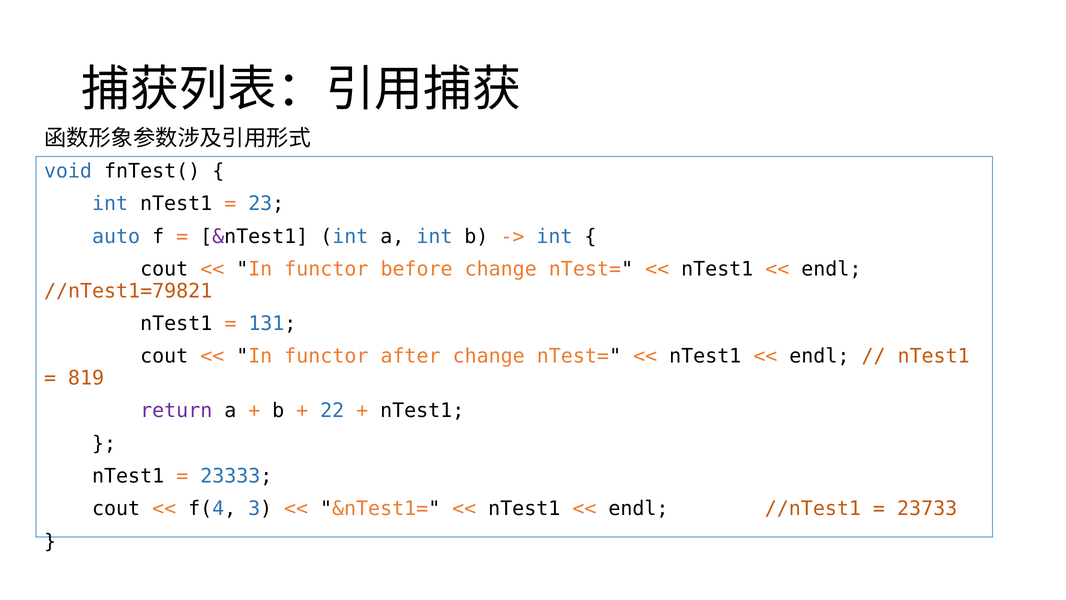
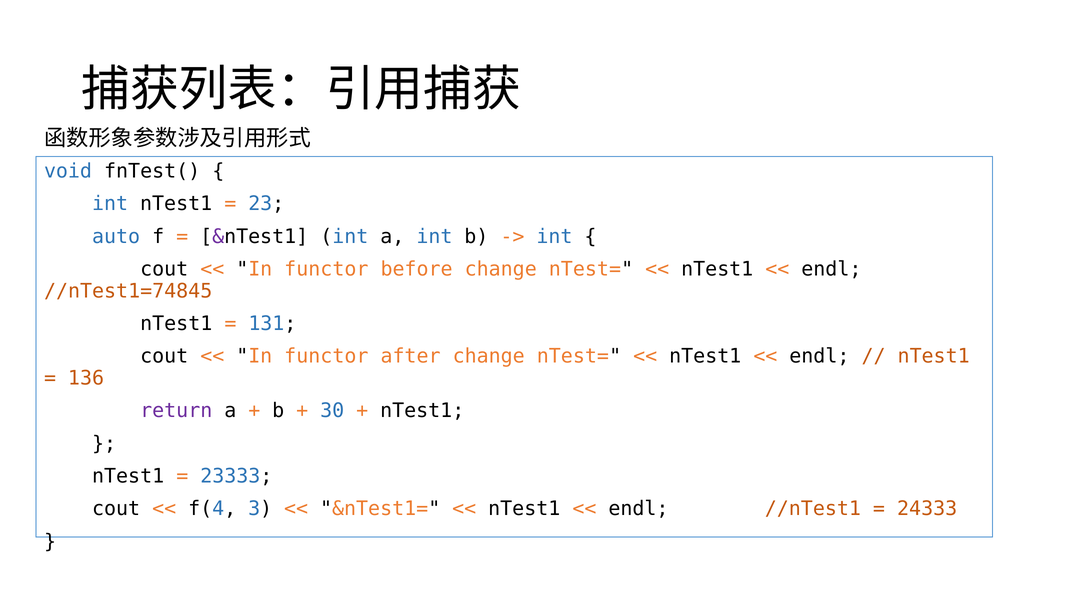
//nTest1=79821: //nTest1=79821 -> //nTest1=74845 (128, 291)
819: 819 -> 136 (86, 378)
22: 22 -> 30 (332, 410)
23733: 23733 -> 24333 (927, 509)
